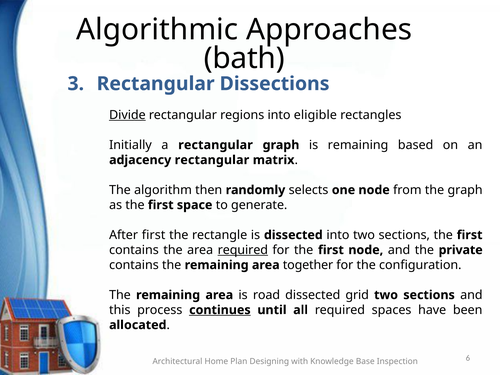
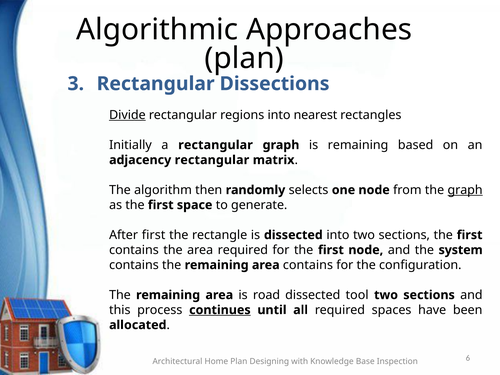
bath: bath -> plan (244, 58)
eligible: eligible -> nearest (315, 115)
graph underline: none -> present (465, 190)
required underline: present -> none (243, 250)
private: private -> system (461, 250)
area together: together -> contains (308, 265)
grid: grid -> tool (357, 295)
